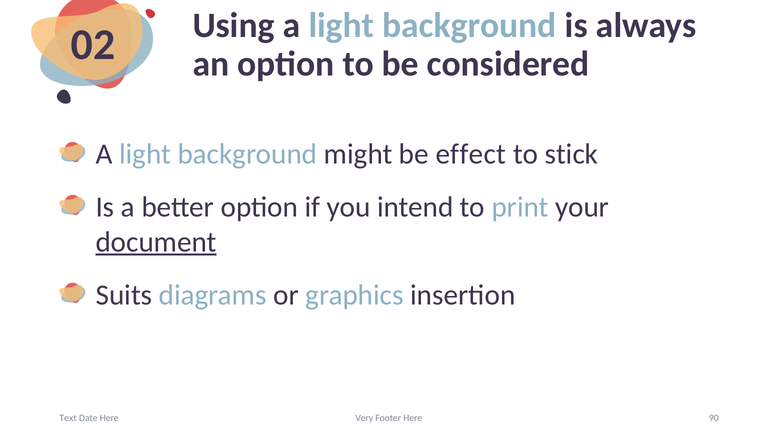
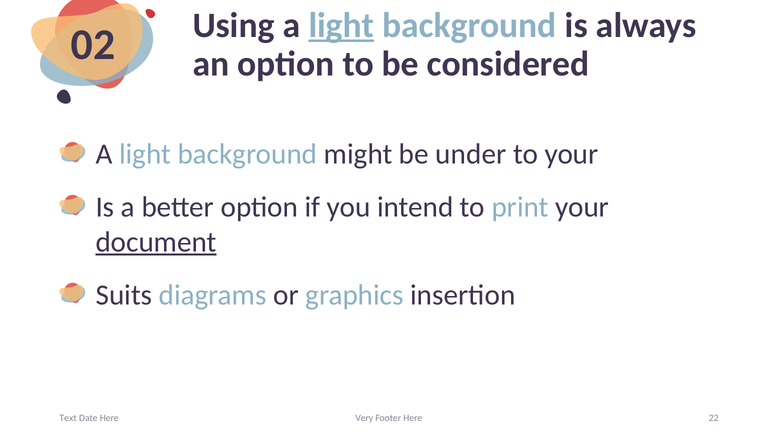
light underline: none -> present (341, 25)
effect: effect -> under (471, 154)
to stick: stick -> your (571, 154)
90: 90 -> 22 (714, 418)
